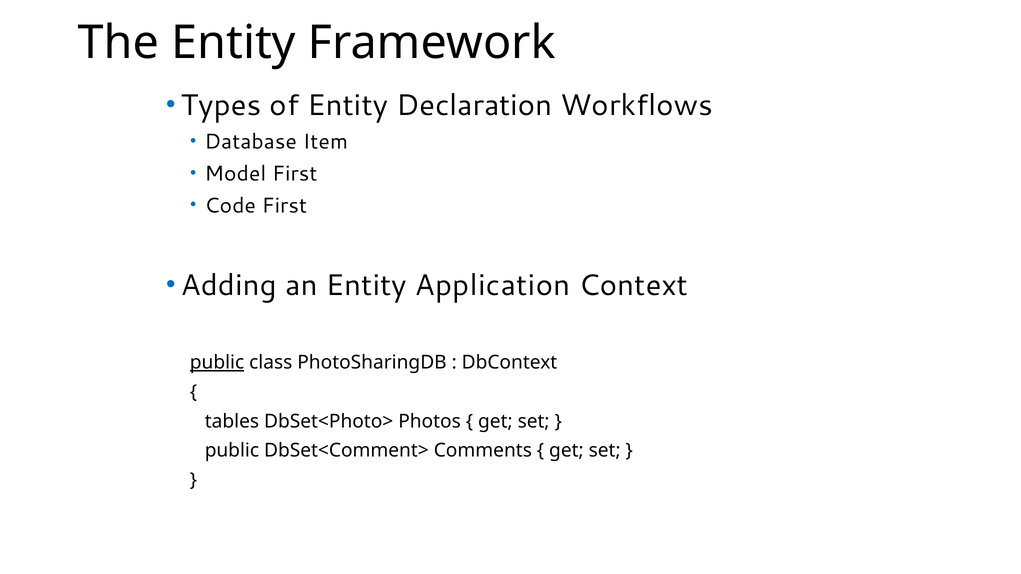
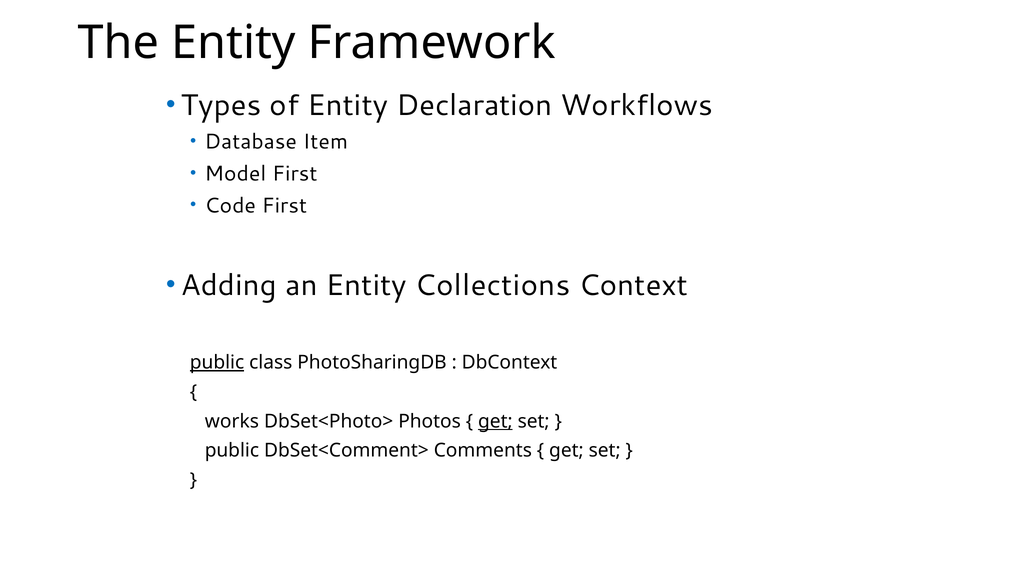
Application: Application -> Collections (493, 286)
tables: tables -> works (232, 421)
get underline: none -> present (495, 421)
